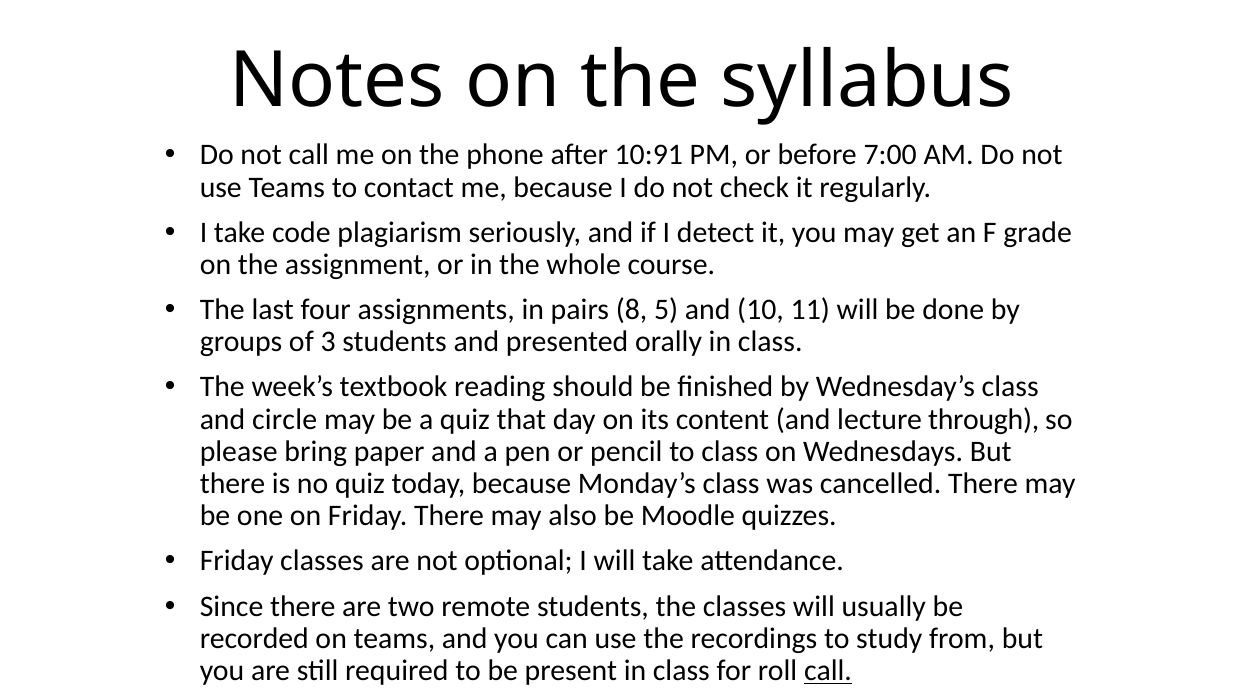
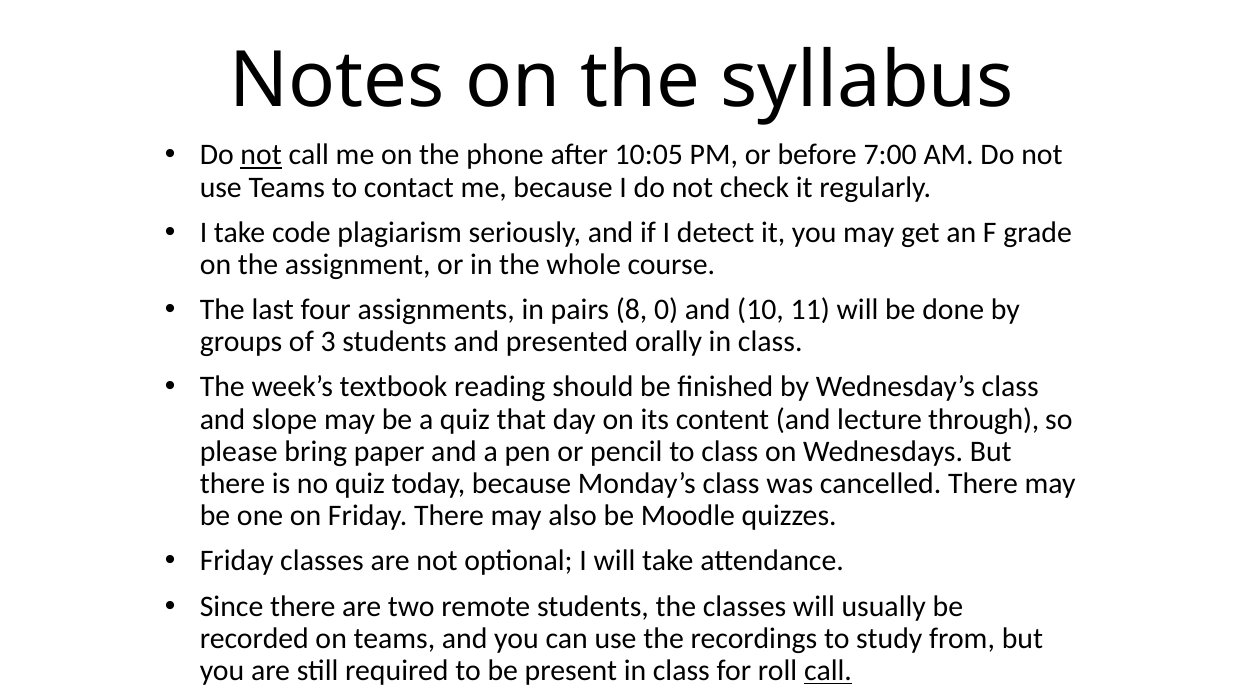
not underline: none -> present (261, 155)
10:91: 10:91 -> 10:05 (649, 155)
5: 5 -> 0 (666, 310)
circle: circle -> slope (285, 419)
